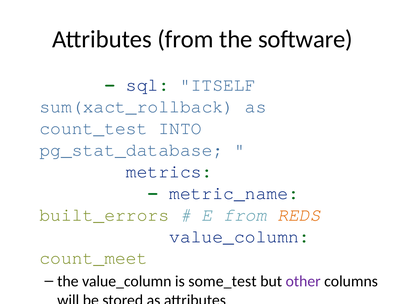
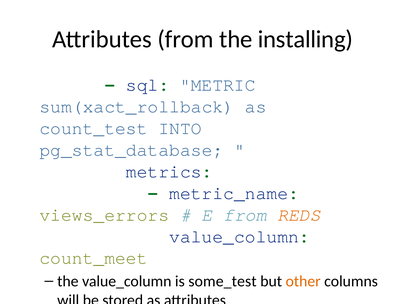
software: software -> installing (305, 39)
ITSELF: ITSELF -> METRIC (218, 85)
built_errors: built_errors -> views_errors (104, 215)
other colour: purple -> orange (303, 281)
